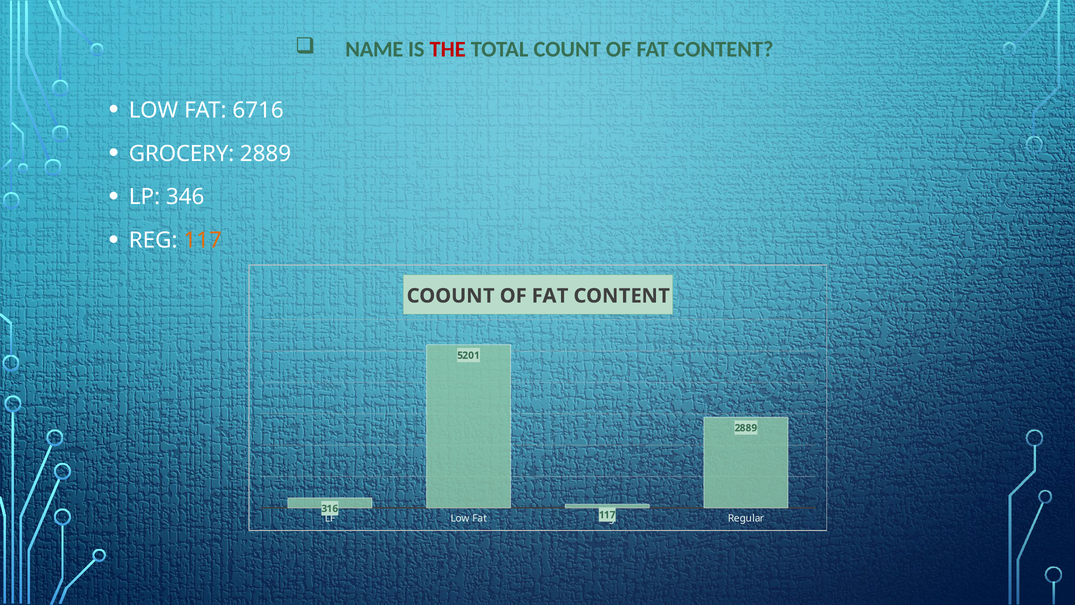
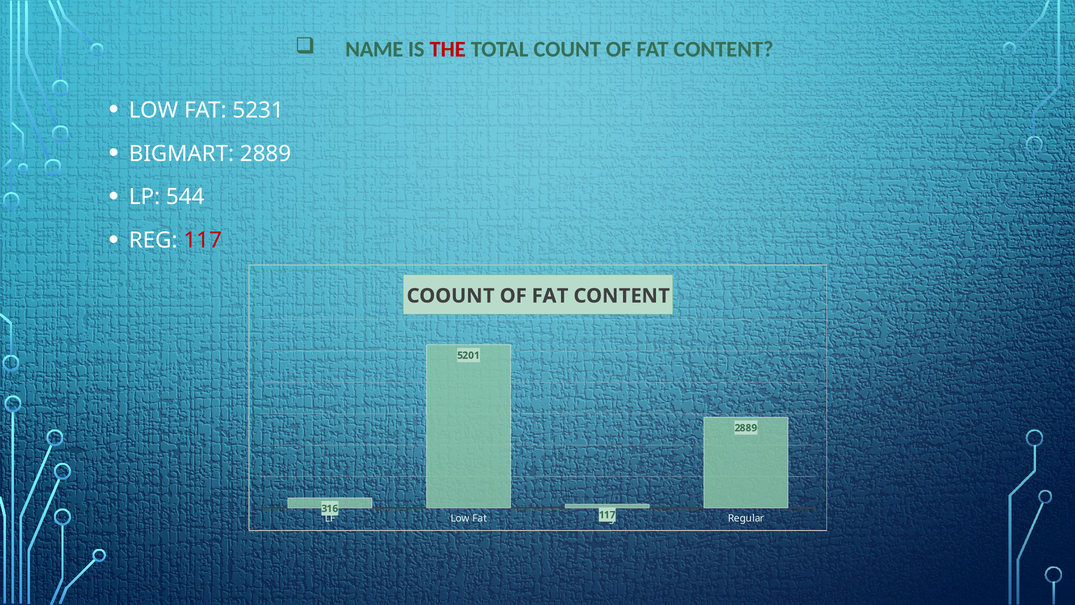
6716: 6716 -> 5231 (258, 110)
GROCERY: GROCERY -> BIGMART (181, 154)
346: 346 -> 544 (185, 197)
117 colour: orange -> red (203, 240)
